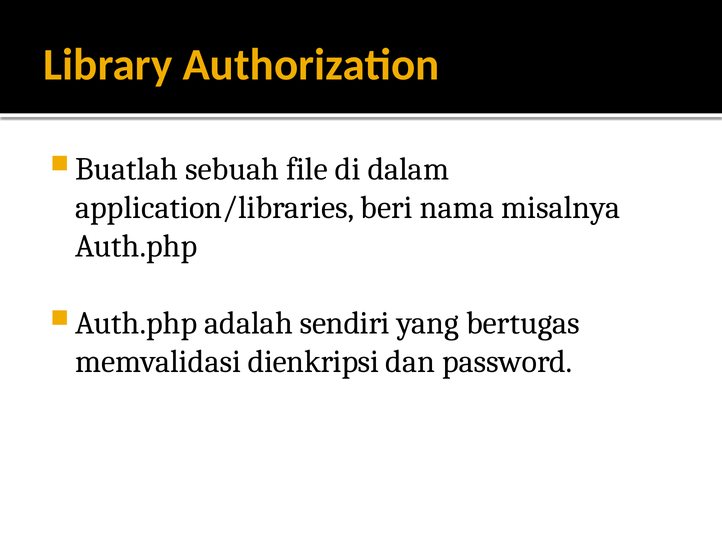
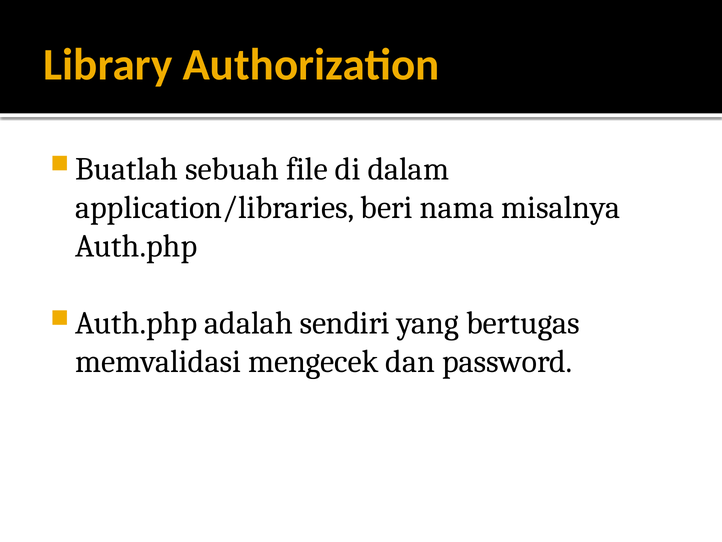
dienkripsi: dienkripsi -> mengecek (313, 361)
